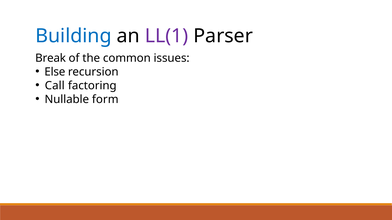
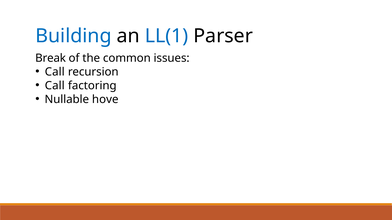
LL(1 colour: purple -> blue (167, 36)
Else: Else -> Call (55, 72)
form: form -> hove (105, 99)
